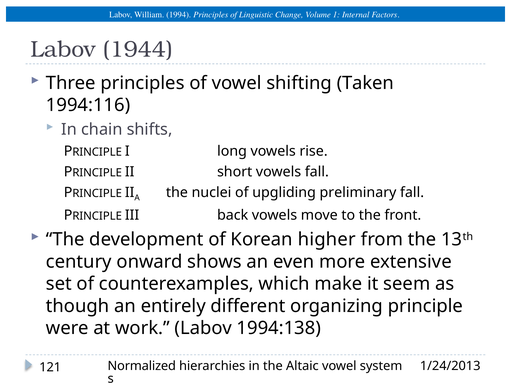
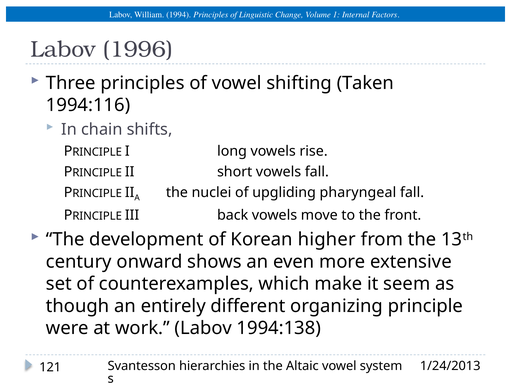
1944: 1944 -> 1996 (138, 49)
preliminary: preliminary -> pharyngeal (358, 192)
Normalized: Normalized -> Svantesson (142, 366)
